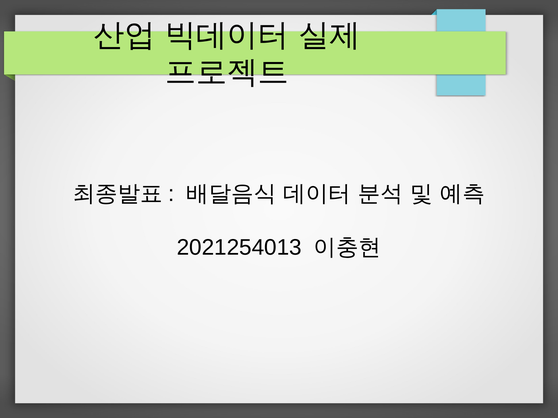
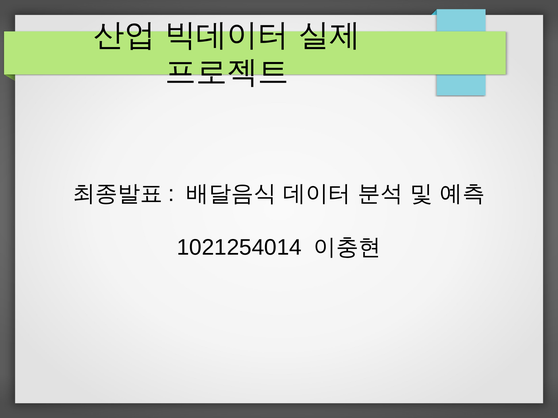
2021254013: 2021254013 -> 1021254014 (239, 248)
